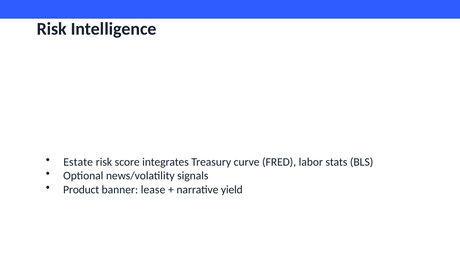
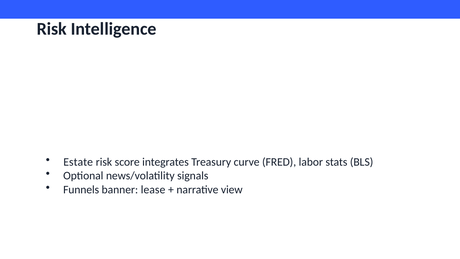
Product: Product -> Funnels (81, 189)
yield: yield -> view (232, 189)
